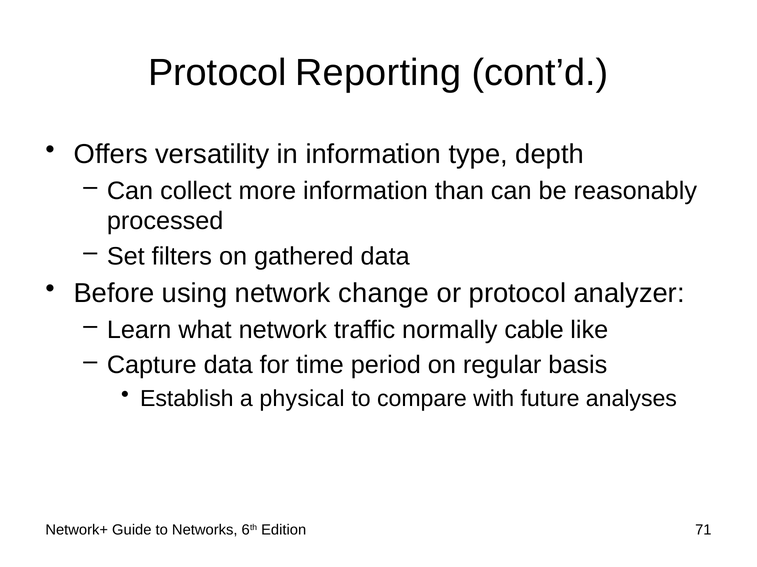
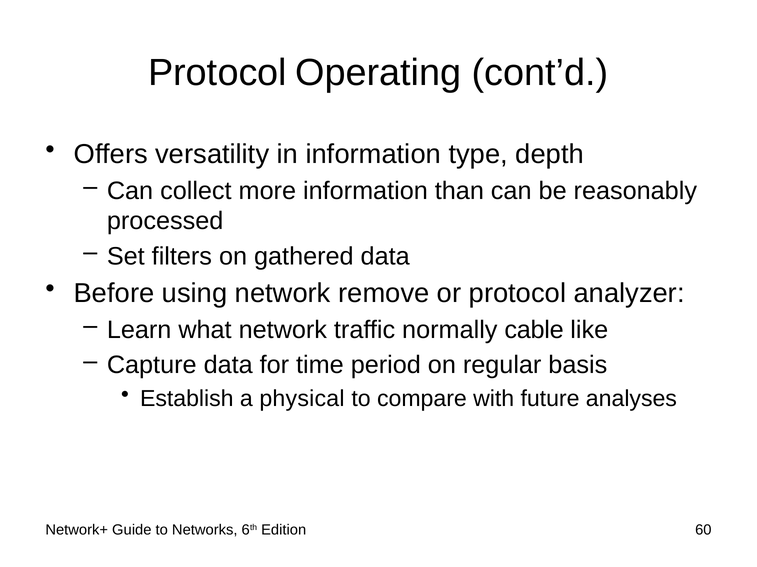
Reporting: Reporting -> Operating (378, 73)
change: change -> remove (384, 294)
71: 71 -> 60 (703, 531)
